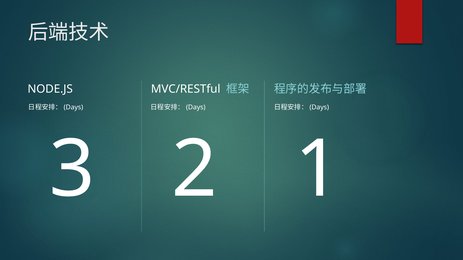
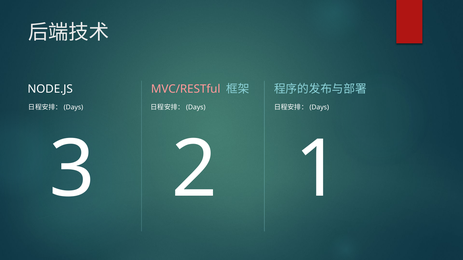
MVC/RESTful colour: white -> pink (186, 89)
